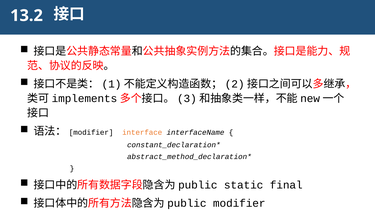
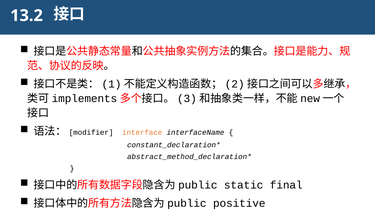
modifier: modifier -> positive (239, 203)
